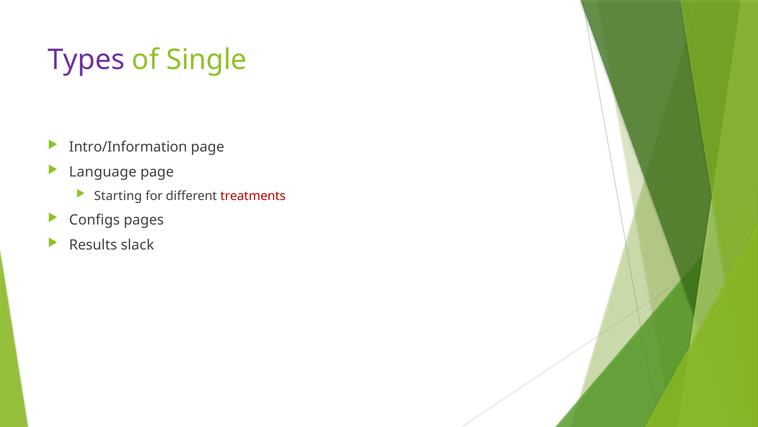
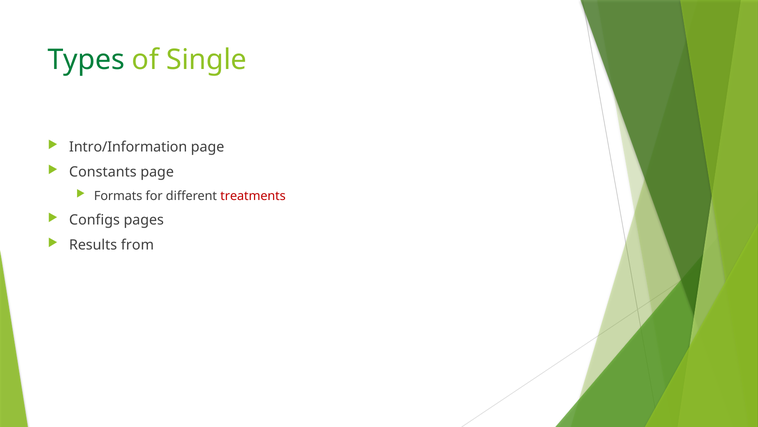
Types colour: purple -> green (86, 60)
Language: Language -> Constants (103, 172)
Starting: Starting -> Formats (118, 196)
slack: slack -> from (137, 245)
